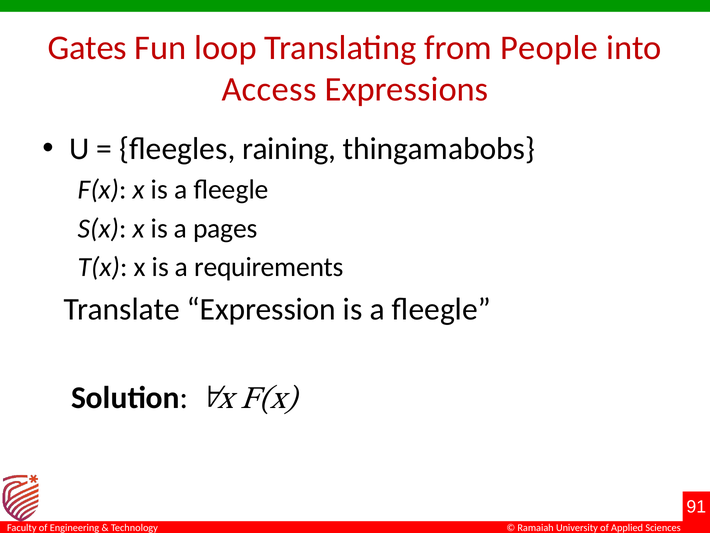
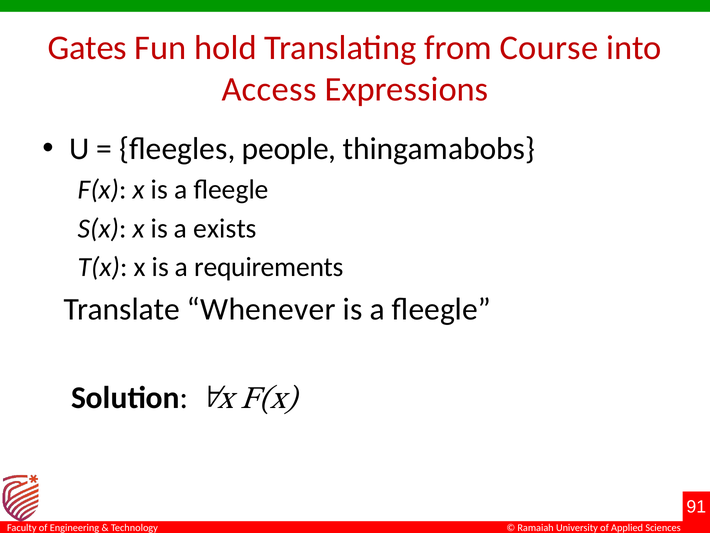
loop: loop -> hold (225, 48)
People: People -> Course (549, 48)
raining: raining -> people (289, 149)
pages: pages -> exists (225, 228)
Expression: Expression -> Whenever (261, 309)
